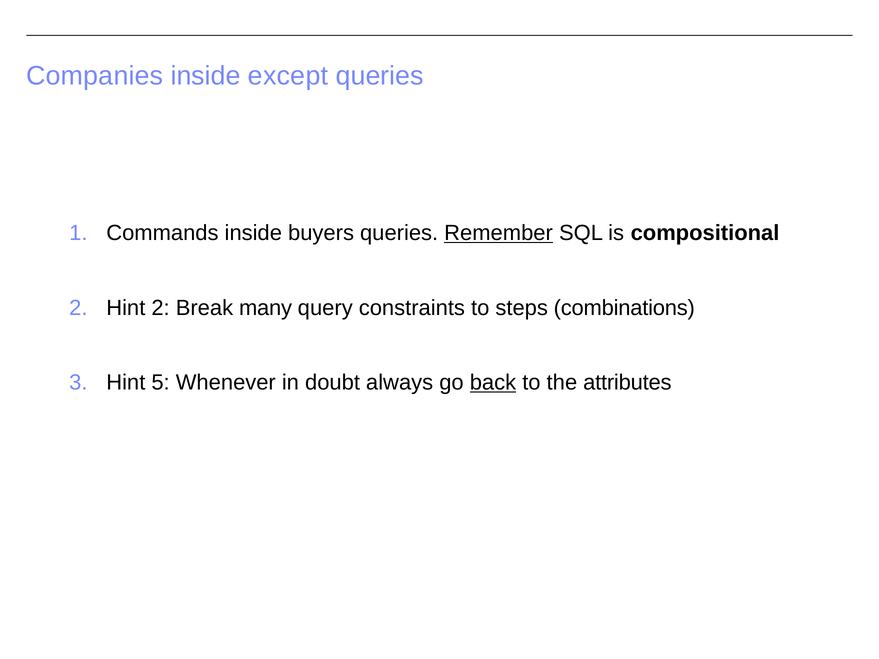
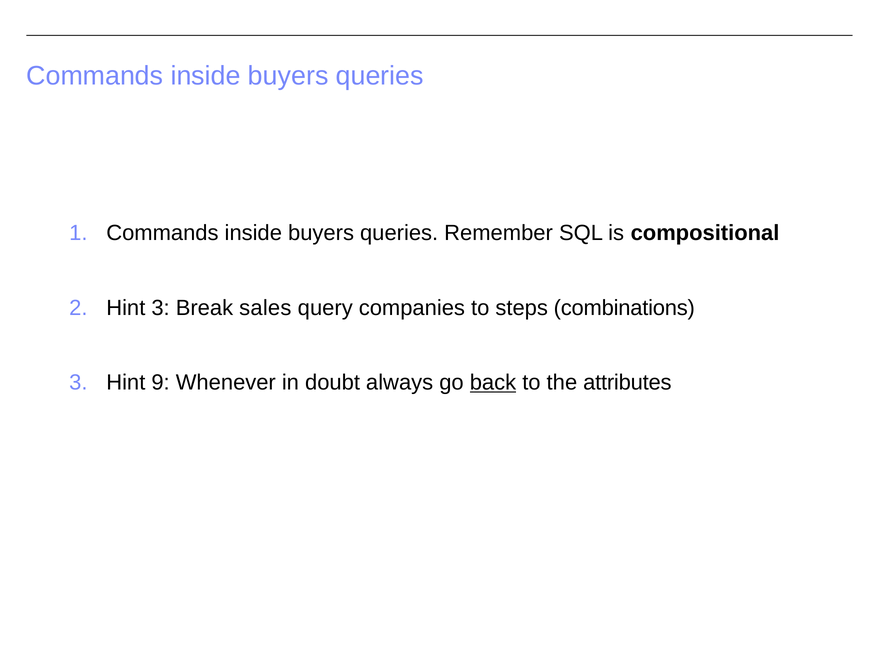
Companies: Companies -> Commands (95, 76)
except: except -> buyers (288, 76)
Remember underline: present -> none (499, 233)
Hint 2: 2 -> 3 (161, 308)
many: many -> sales (265, 308)
constraints: constraints -> companies (412, 308)
5: 5 -> 9 (161, 383)
